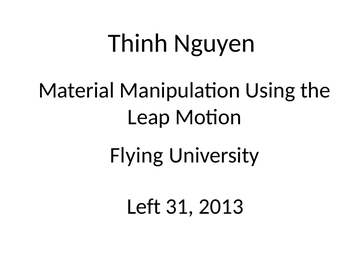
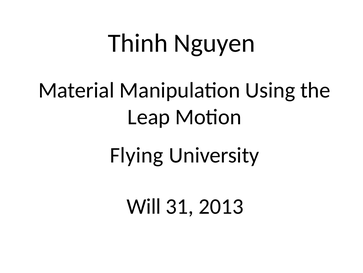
Left: Left -> Will (144, 206)
